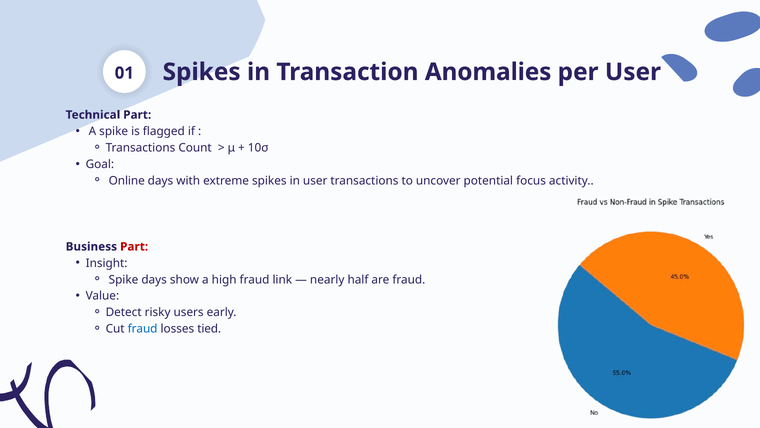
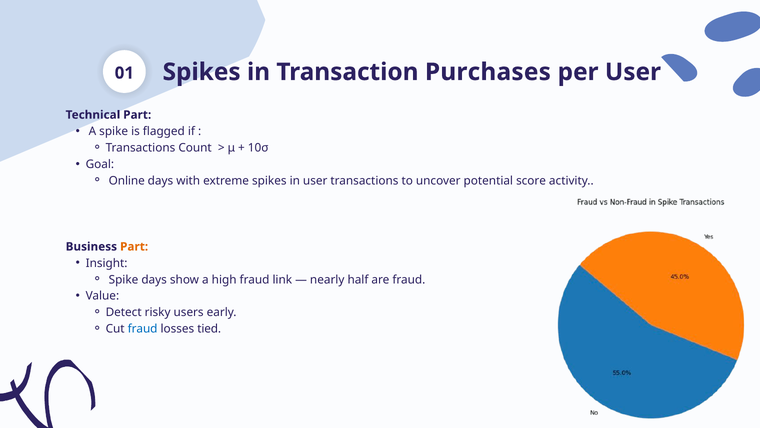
Anomalies: Anomalies -> Purchases (488, 72)
focus: focus -> score (531, 181)
Part colour: red -> orange (134, 246)
